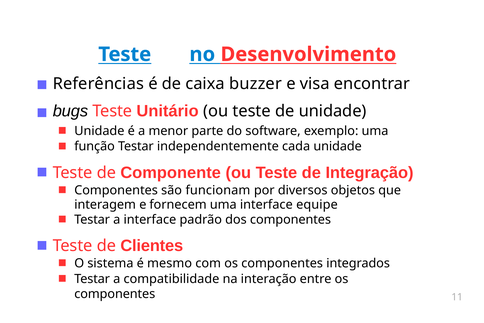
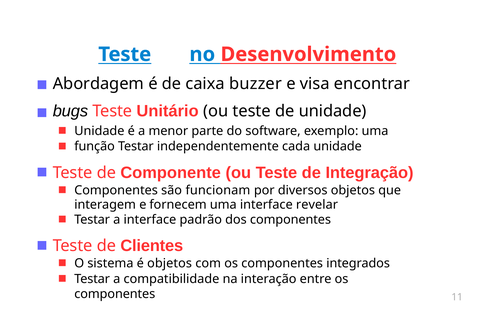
Referências: Referências -> Abordagem (98, 84)
equipe: equipe -> revelar (317, 205)
é mesmo: mesmo -> objetos (170, 263)
